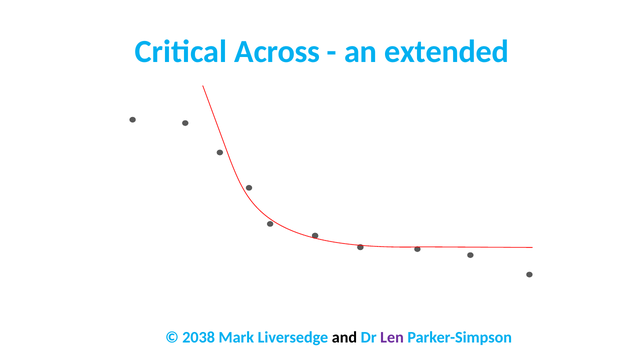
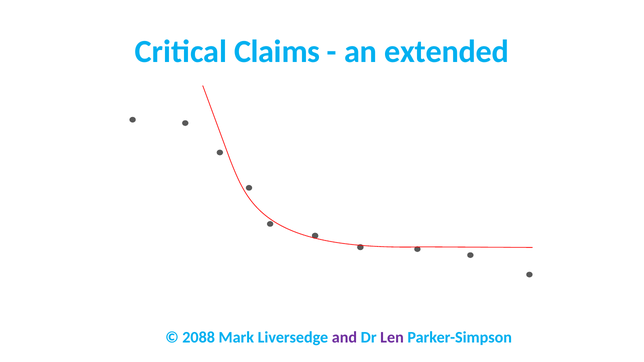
Across: Across -> Claims (277, 52)
2038: 2038 -> 2088 (199, 338)
and colour: black -> purple (344, 338)
